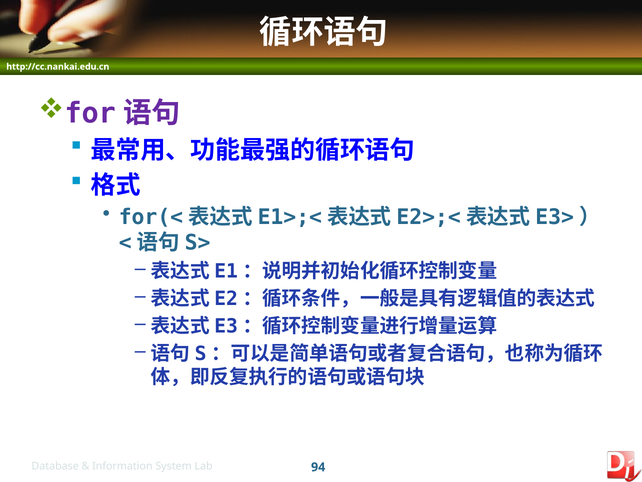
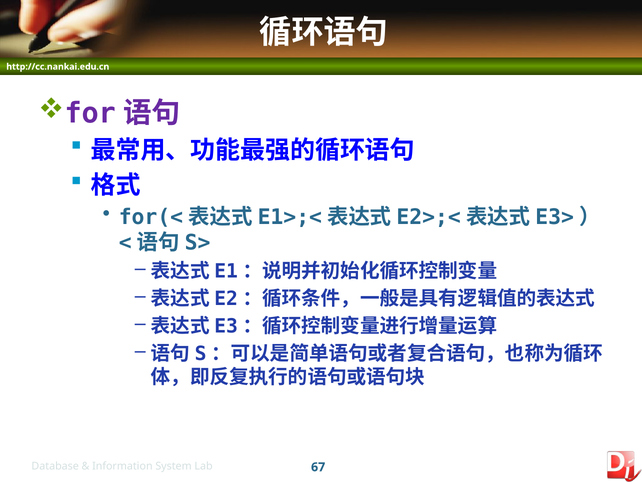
94: 94 -> 67 (318, 467)
